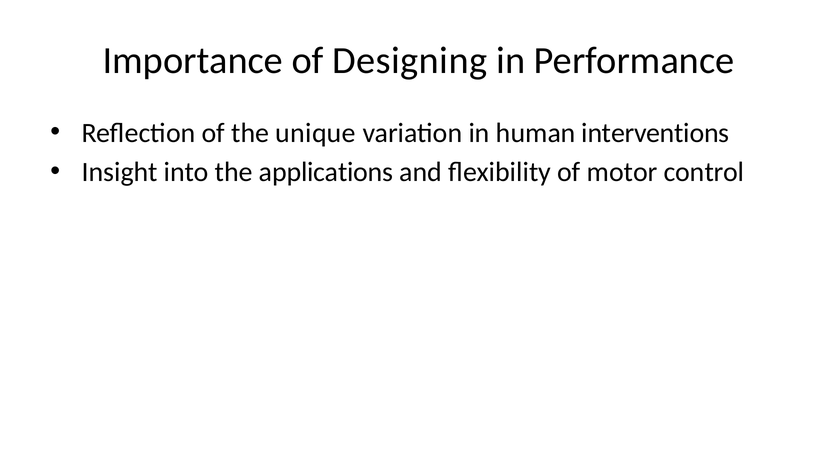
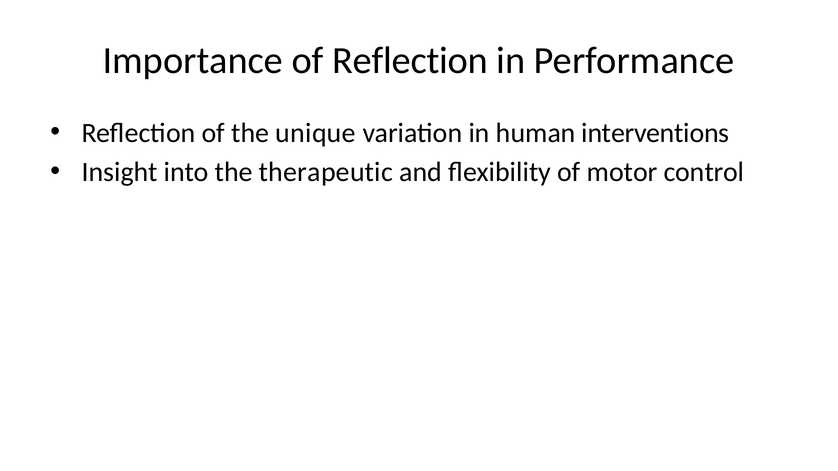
of Designing: Designing -> Reflection (410, 61)
applications: applications -> therapeutic (326, 172)
